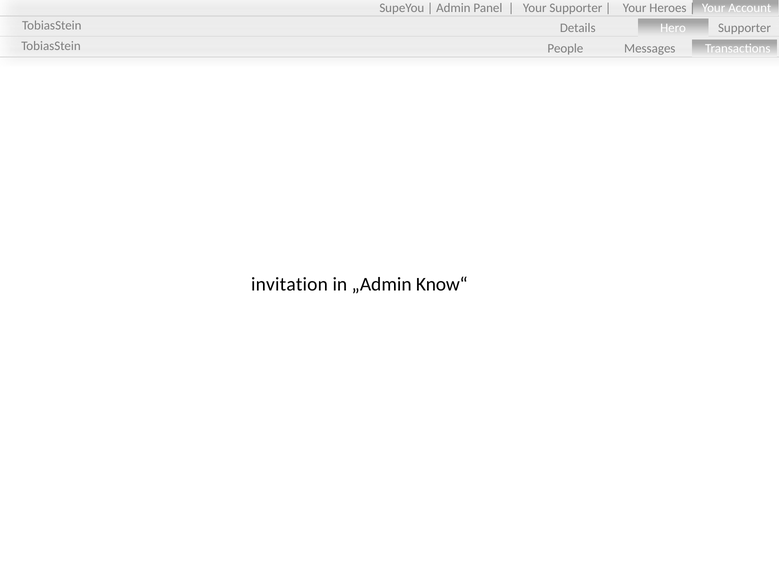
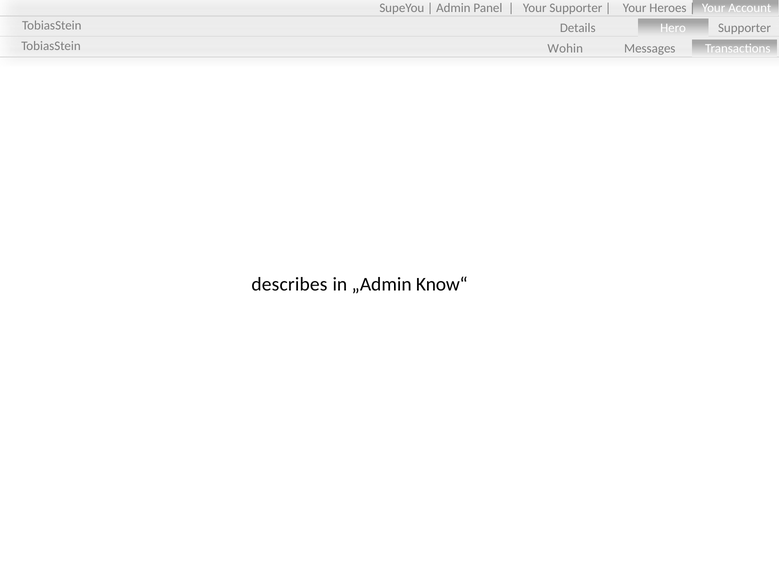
People: People -> Wohin (565, 49)
invitation: invitation -> describes (289, 285)
